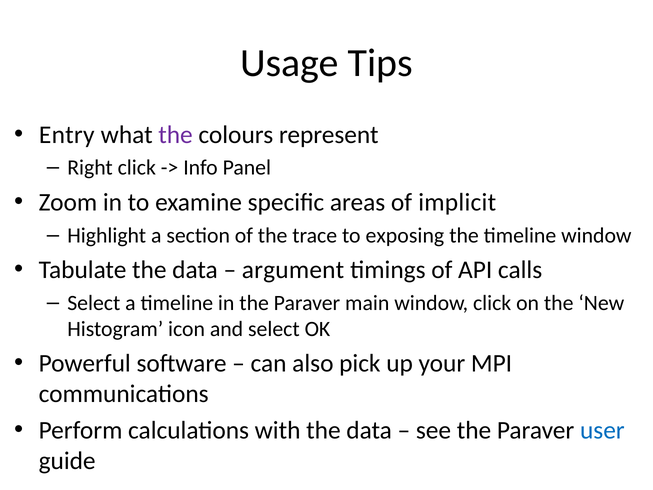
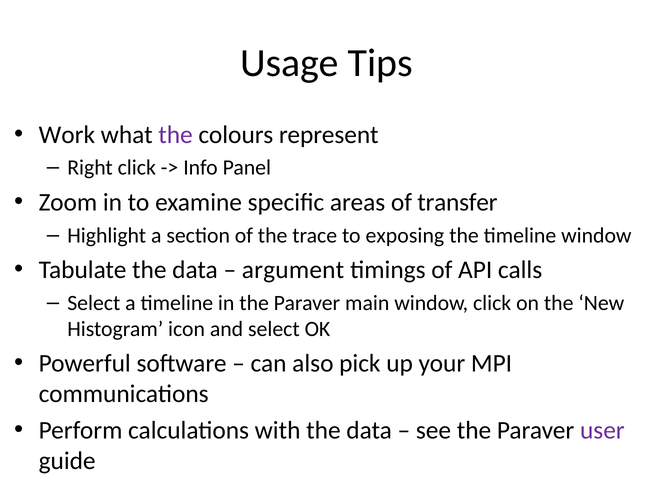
Entry: Entry -> Work (67, 135)
implicit: implicit -> transfer (457, 202)
user colour: blue -> purple (602, 430)
